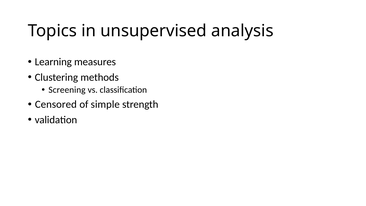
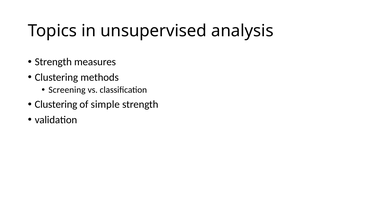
Learning: Learning -> Strength (53, 62)
Censored: Censored -> Clustering (56, 104)
